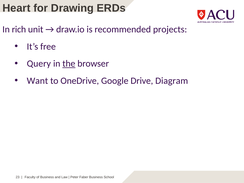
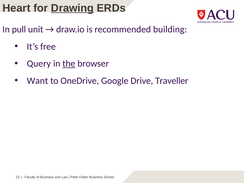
Drawing underline: none -> present (72, 8)
rich: rich -> pull (19, 29)
projects: projects -> building (170, 29)
Diagram: Diagram -> Traveller (172, 81)
